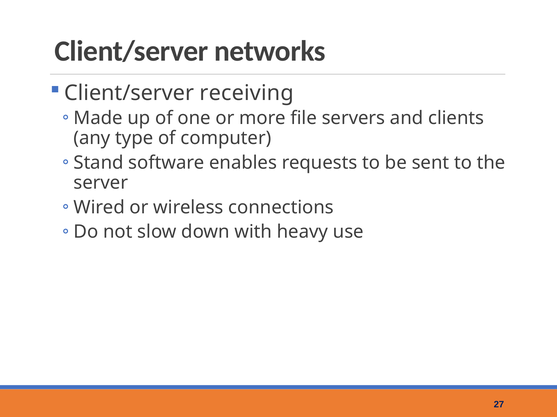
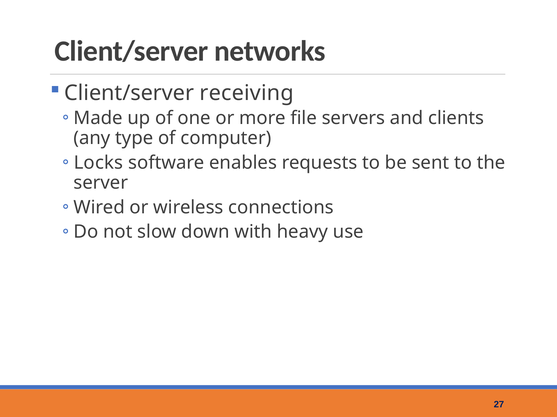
Stand: Stand -> Locks (98, 163)
